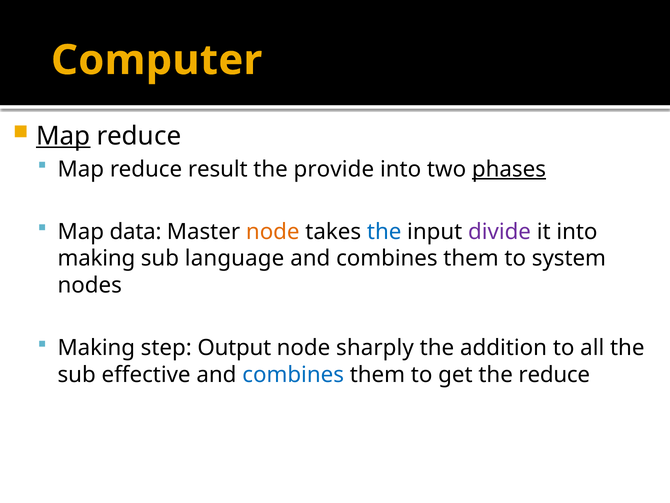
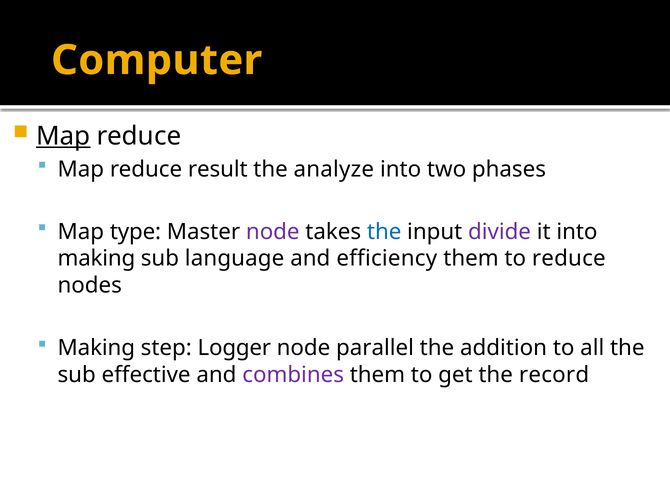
provide: provide -> analyze (334, 169)
phases underline: present -> none (509, 169)
data: data -> type (135, 232)
node colour: orange -> purple (273, 232)
combines: combines -> efficiency (387, 258)
to system: system -> reduce (569, 258)
Output: Output -> Logger (234, 348)
sharply: sharply -> parallel (375, 348)
combines colour: blue -> purple (293, 374)
the reduce: reduce -> record (554, 374)
